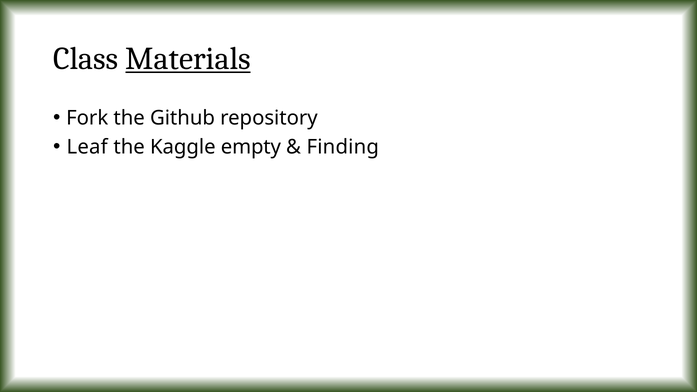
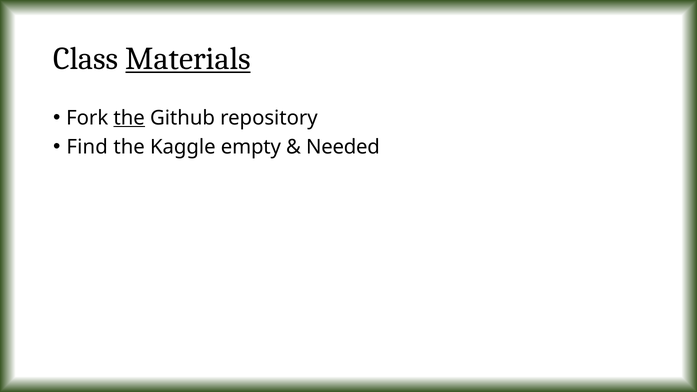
the underline: none -> present (129, 118)
Leaf: Leaf -> Find (87, 147)
Finding: Finding -> Needed (343, 147)
